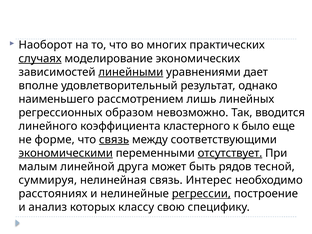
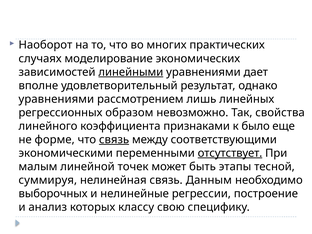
случаях underline: present -> none (40, 59)
наименьшего: наименьшего -> уравнениями (56, 99)
вводится: вводится -> свойства (280, 113)
кластерного: кластерного -> признаками (197, 126)
экономическими underline: present -> none (66, 153)
друга: друга -> точек (133, 167)
рядов: рядов -> этапы (235, 167)
Интерес: Интерес -> Данным (209, 180)
расстояниях: расстояниях -> выборочных (53, 194)
регрессии underline: present -> none (201, 194)
